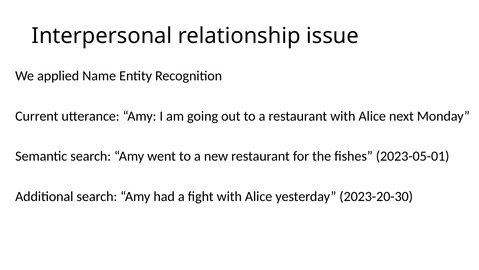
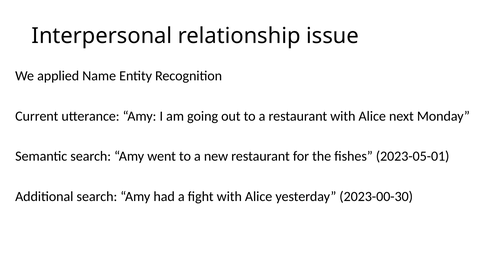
2023-20-30: 2023-20-30 -> 2023-00-30 (376, 196)
